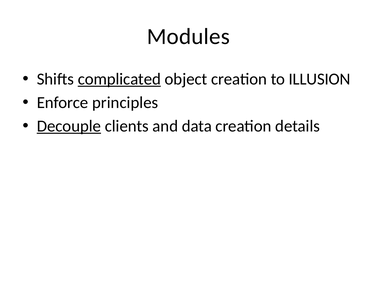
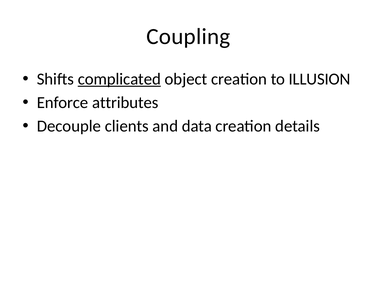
Modules: Modules -> Coupling (188, 36)
principles: principles -> attributes (125, 103)
Decouple underline: present -> none (69, 126)
